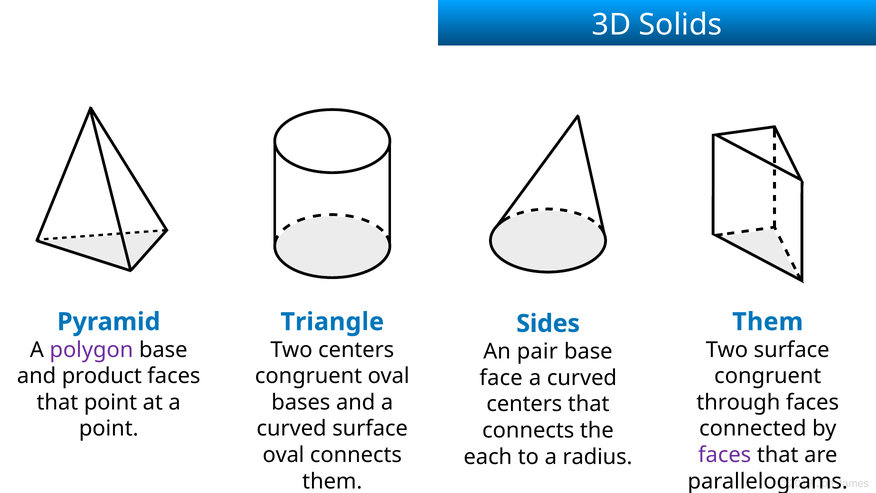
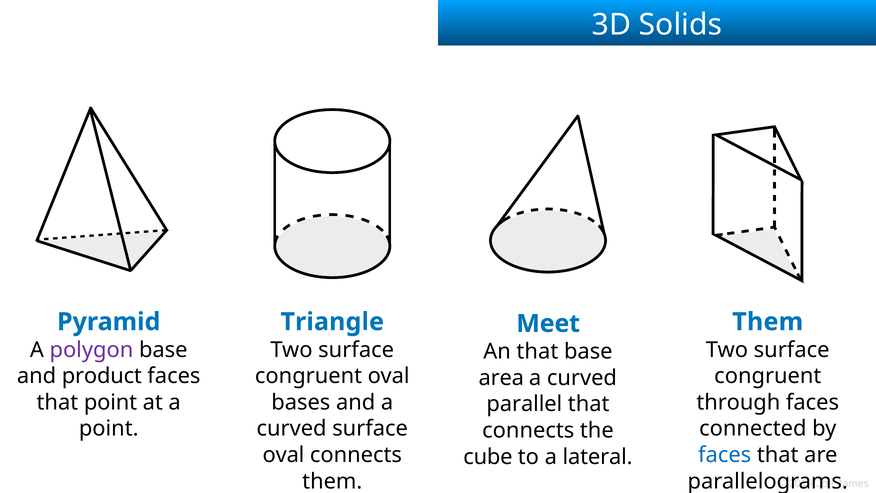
Sides: Sides -> Meet (548, 323)
centers: centers -> surface (356, 350)
An pair: pair -> that (537, 351)
face: face -> area (501, 378)
centers: centers -> parallel (524, 404)
faces colour: purple -> blue (725, 455)
each: each -> cube (488, 457)
radius: radius -> lateral (598, 457)
